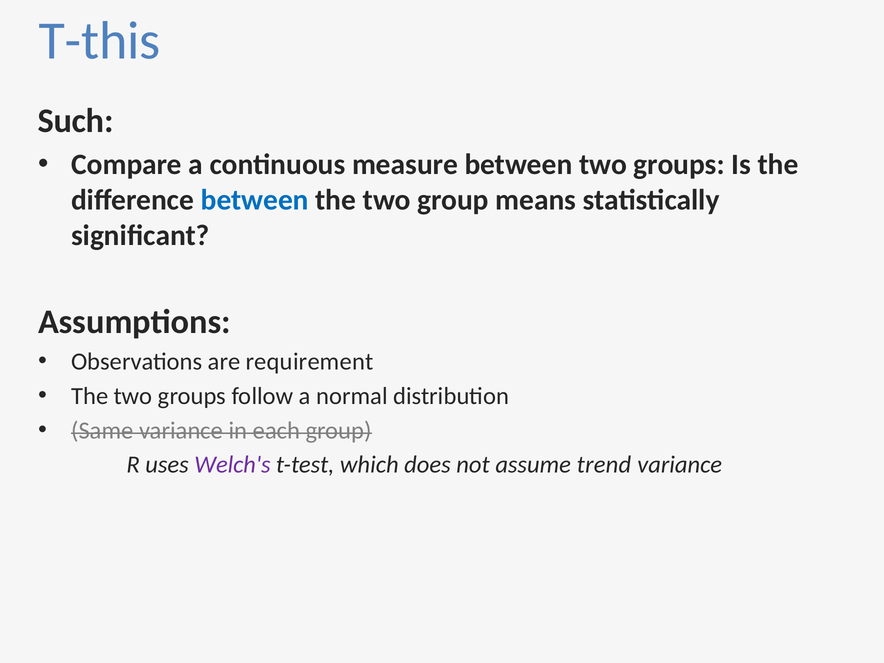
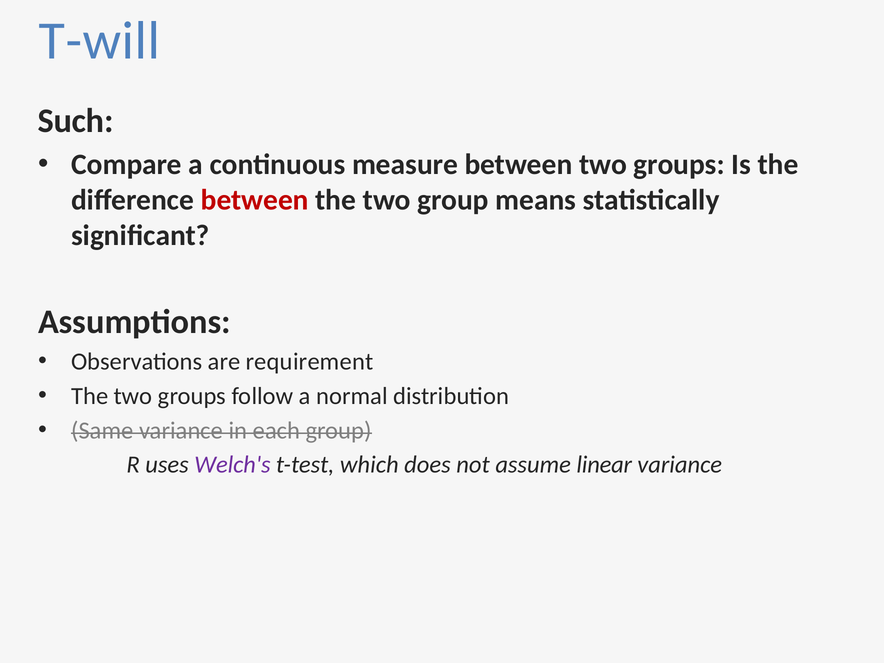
T-this: T-this -> T-will (99, 41)
between colour: blue -> red (255, 200)
trend: trend -> linear (604, 465)
